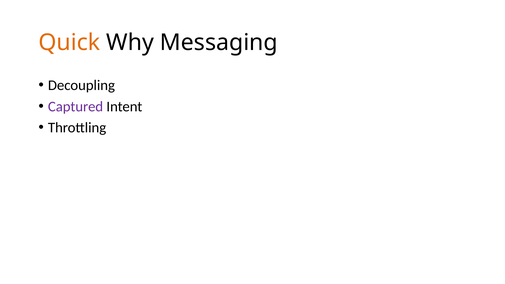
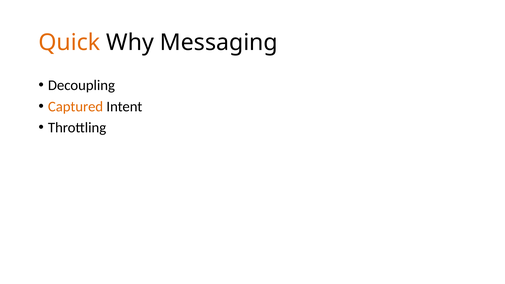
Captured colour: purple -> orange (76, 107)
